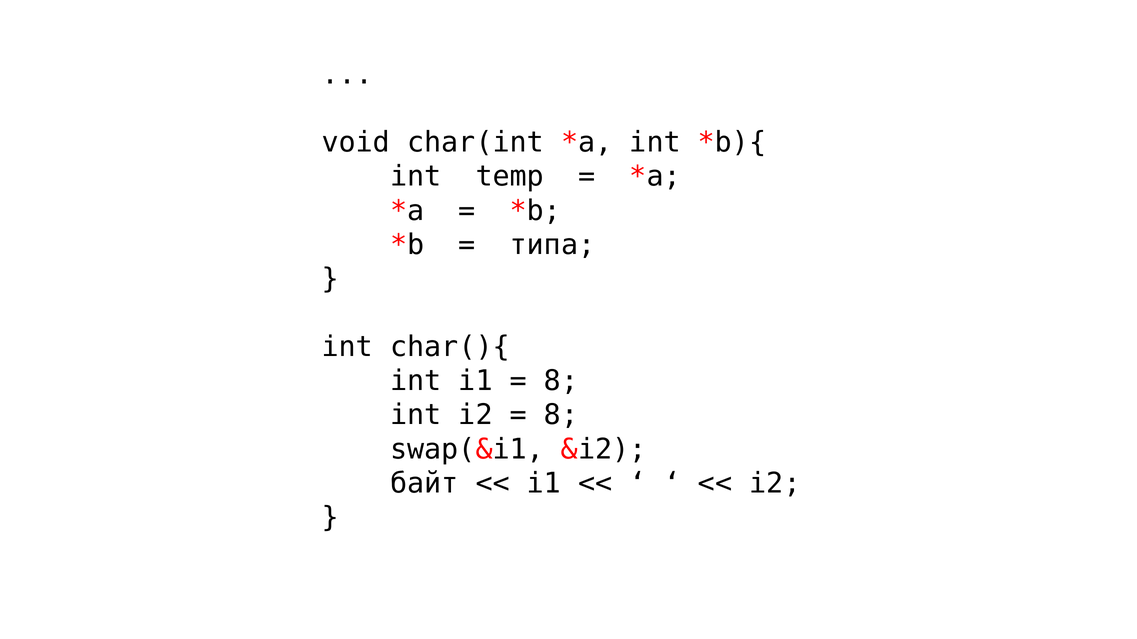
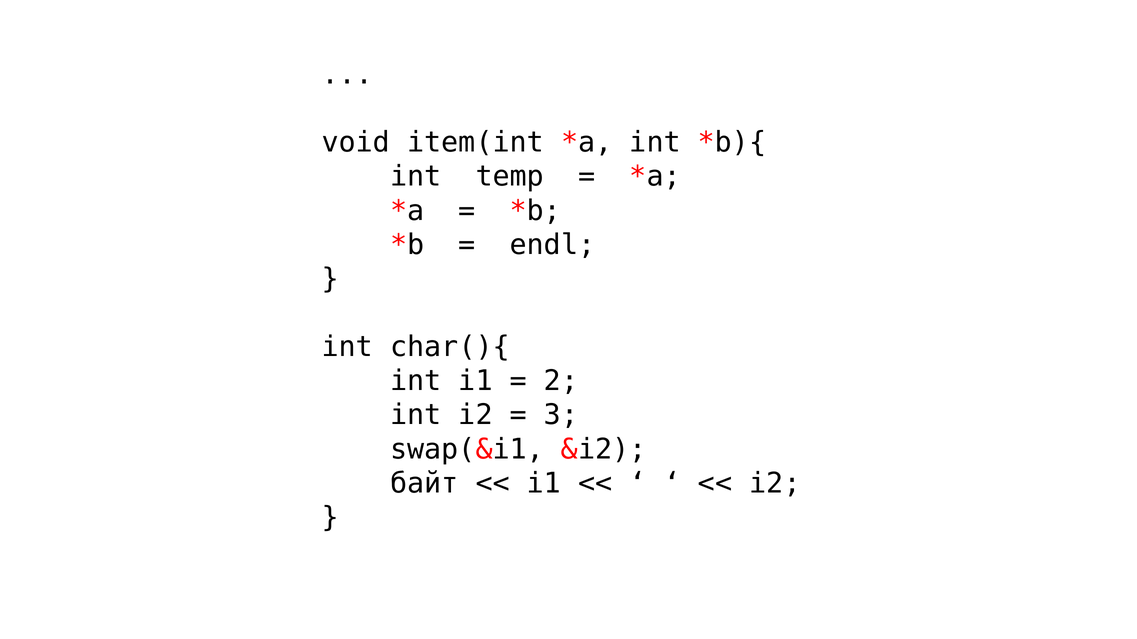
char(int: char(int -> item(int (476, 143)
типа: типа -> endl (552, 245)
8: 8 -> 2 (561, 381)
8: 8 -> 3 (561, 415)
